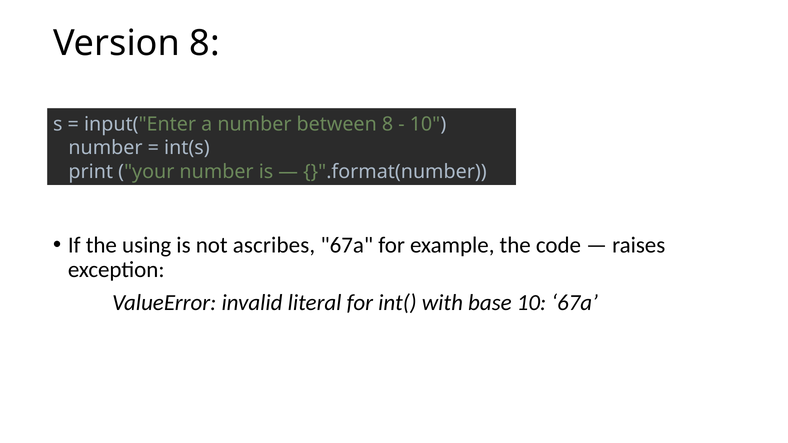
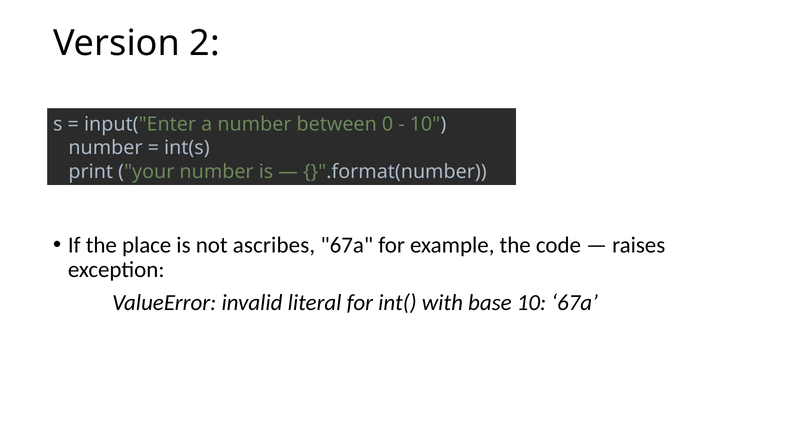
Version 8: 8 -> 2 (205, 44)
between 8: 8 -> 0 (388, 124)
using: using -> place (147, 245)
